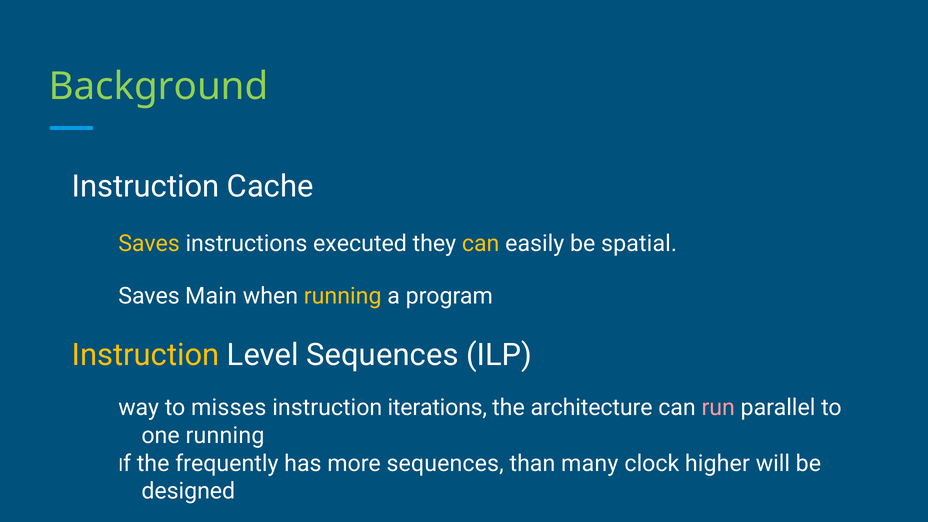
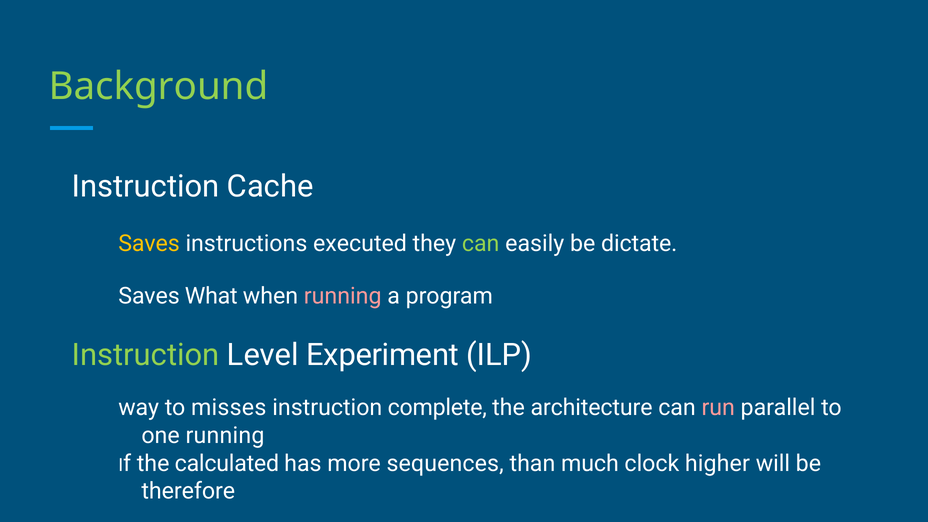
can colour: yellow -> light green (481, 243)
spatial: spatial -> dictate (639, 243)
Main: Main -> What (211, 296)
running colour: yellow -> pink (343, 296)
Instruction colour: yellow -> light green (146, 355)
Level Sequences: Sequences -> Experiment (383, 355)
iterations: iterations -> complete (437, 408)
frequently: frequently -> calculated (227, 463)
many: many -> much (590, 463)
designed: designed -> therefore (188, 491)
